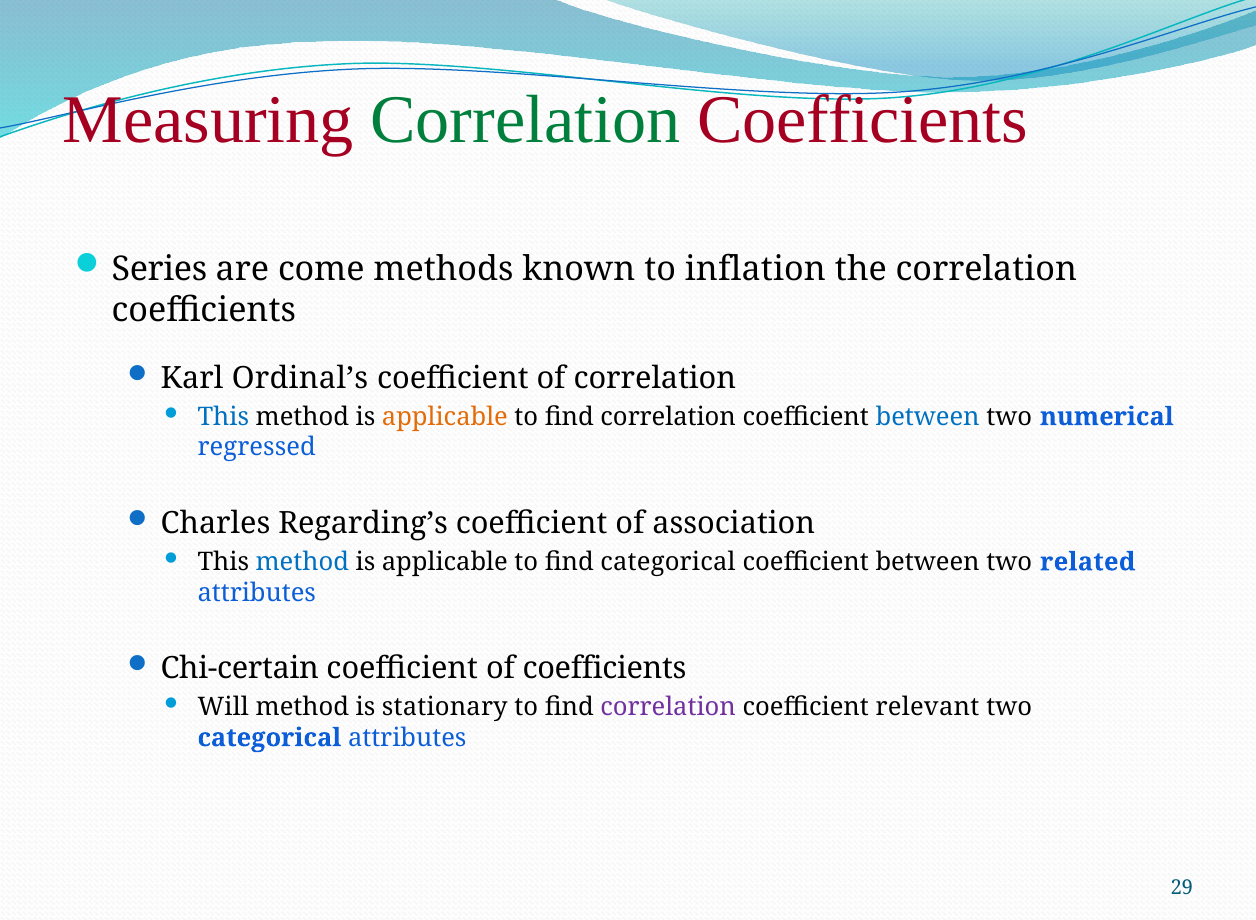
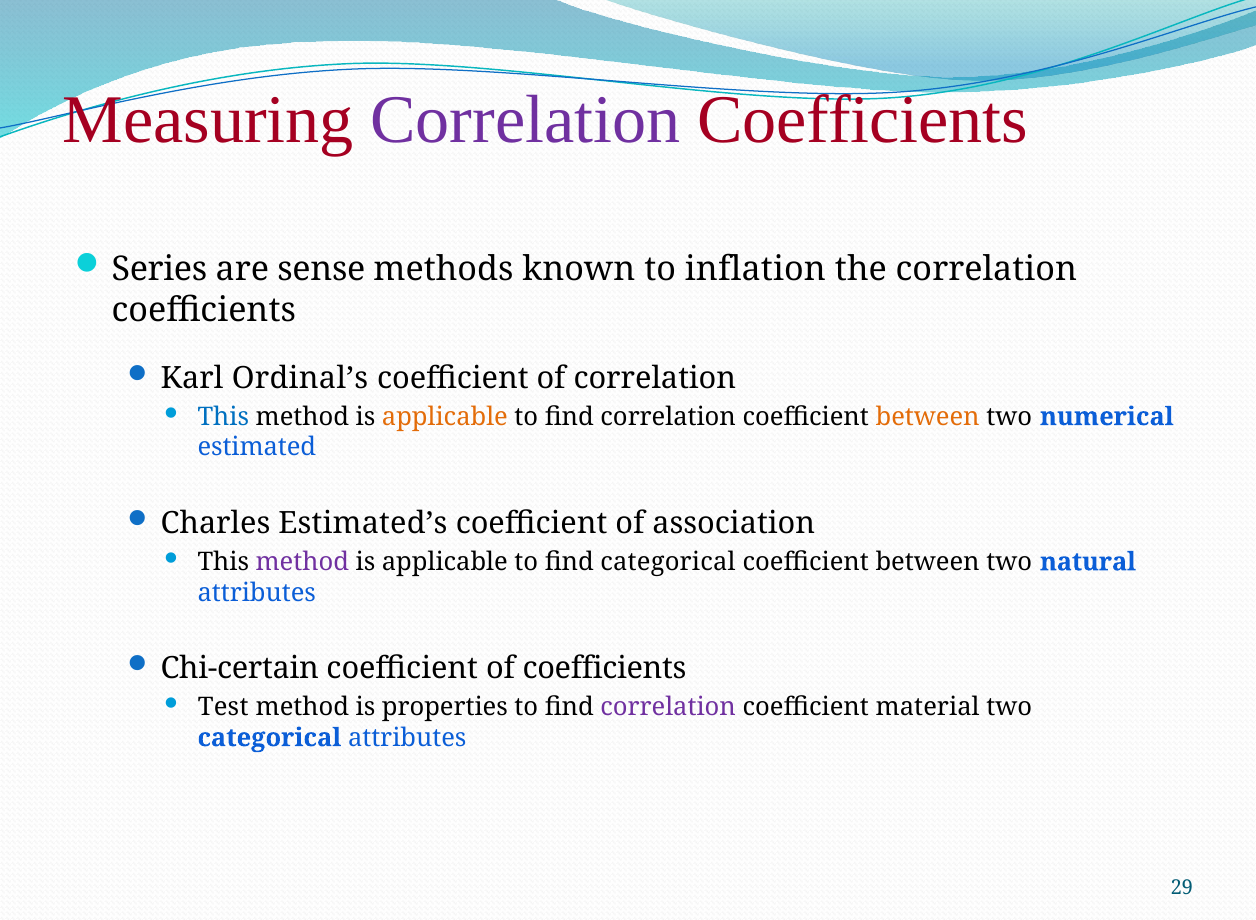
Correlation colour: green -> purple (525, 120)
come: come -> sense (321, 269)
between colour: blue -> orange (928, 417)
regressed: regressed -> estimated (257, 447)
Regarding’s: Regarding’s -> Estimated’s (363, 524)
method colour: blue -> purple (302, 562)
related: related -> natural (1088, 562)
Will: Will -> Test (223, 707)
stationary: stationary -> properties (445, 707)
relevant: relevant -> material (928, 707)
